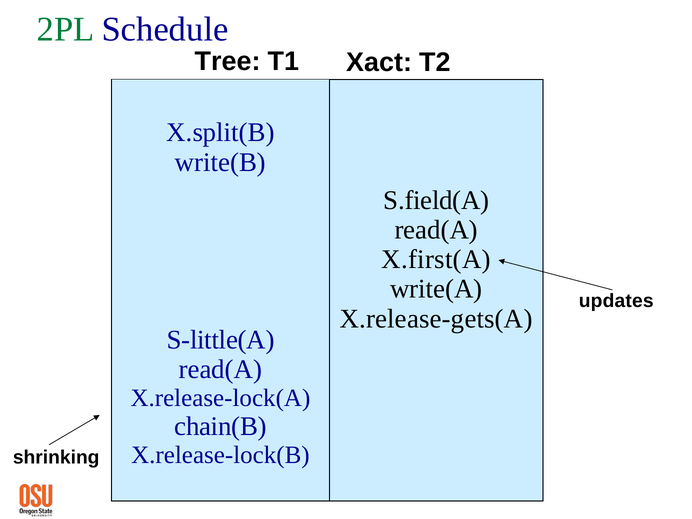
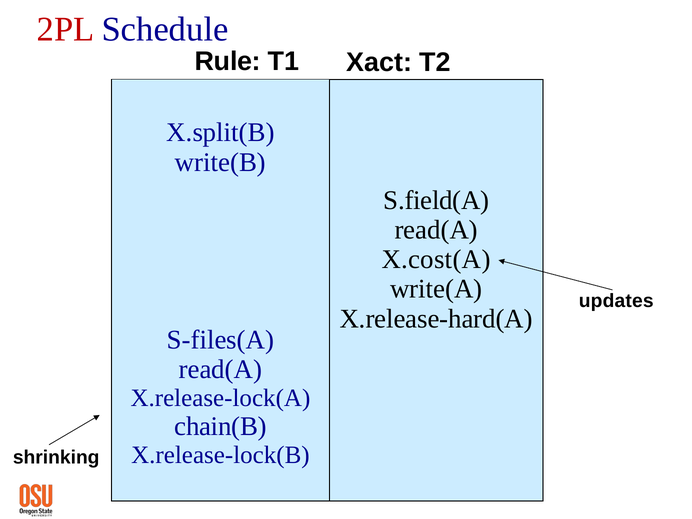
2PL colour: green -> red (66, 29)
Tree: Tree -> Rule (228, 61)
X.first(A: X.first(A -> X.cost(A (436, 259)
X.release-gets(A: X.release-gets(A -> X.release-hard(A (436, 319)
S-little(A: S-little(A -> S-files(A (220, 340)
